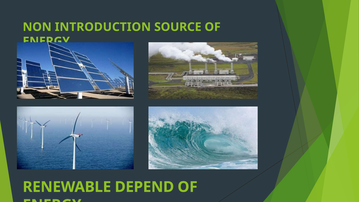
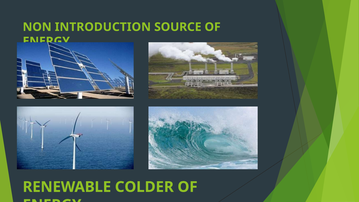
DEPEND: DEPEND -> COLDER (144, 187)
